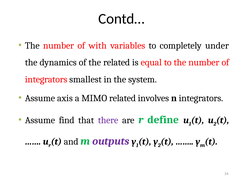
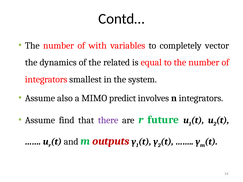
under: under -> vector (217, 46)
axis: axis -> also (65, 98)
MIMO related: related -> predict (123, 98)
define: define -> future (163, 120)
outputs colour: purple -> red (111, 141)
